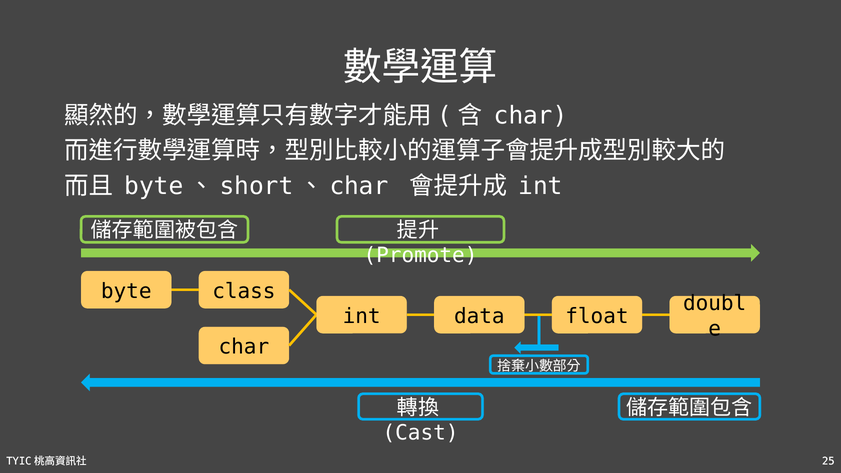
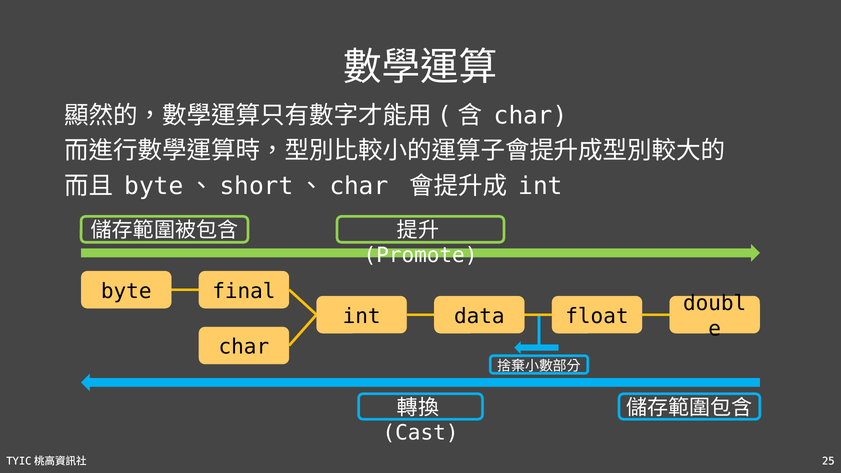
class: class -> final (244, 291)
